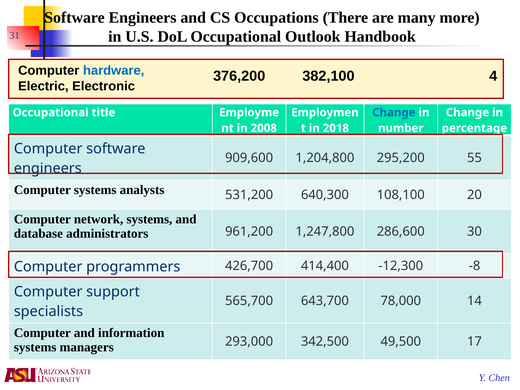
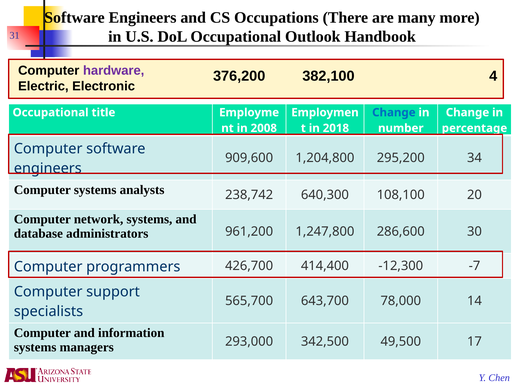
hardware colour: blue -> purple (114, 71)
55: 55 -> 34 (474, 158)
531,200: 531,200 -> 238,742 (249, 195)
-8: -8 -> -7 (474, 266)
